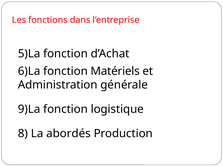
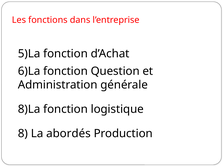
Matériels: Matériels -> Question (115, 71)
9)La: 9)La -> 8)La (29, 109)
